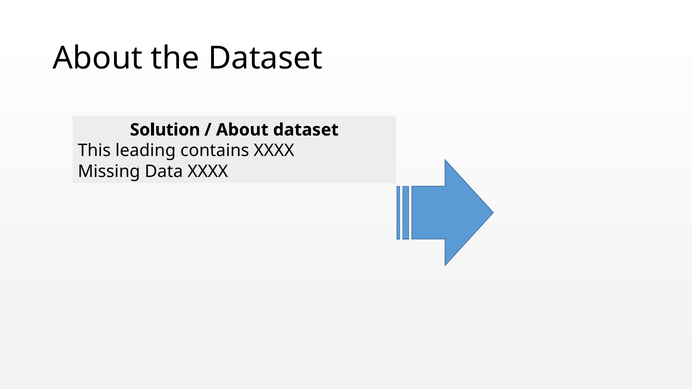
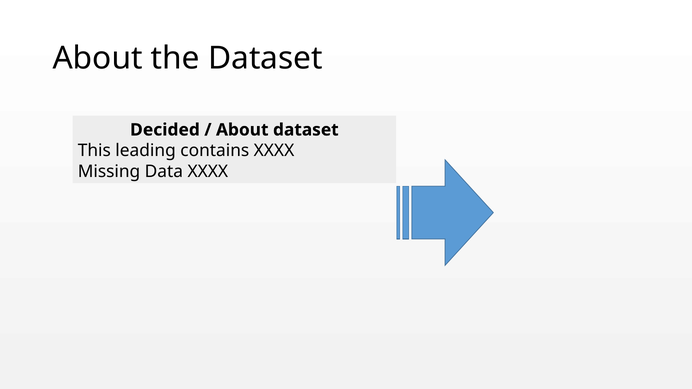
Solution: Solution -> Decided (165, 130)
